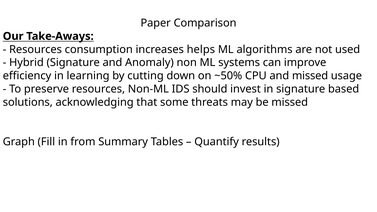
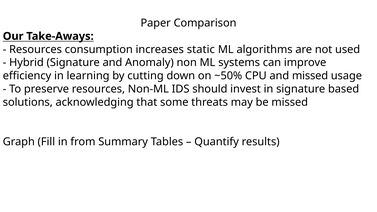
helps: helps -> static (201, 49)
